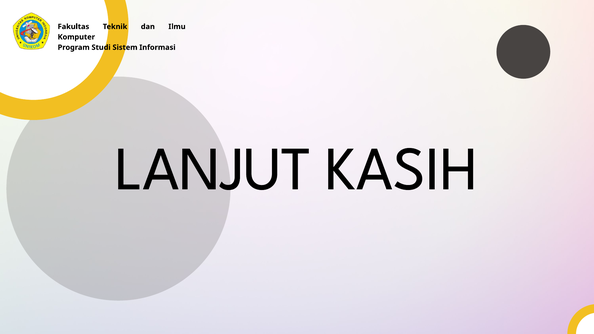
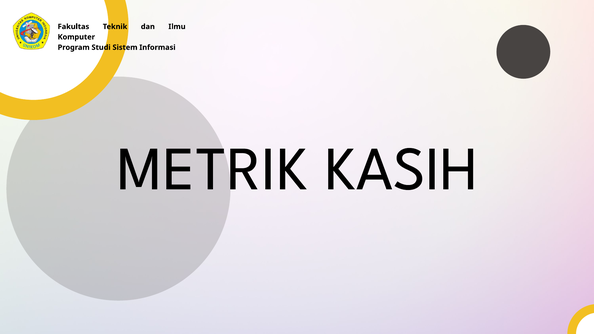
LANJUT: LANJUT -> METRIK (212, 169)
